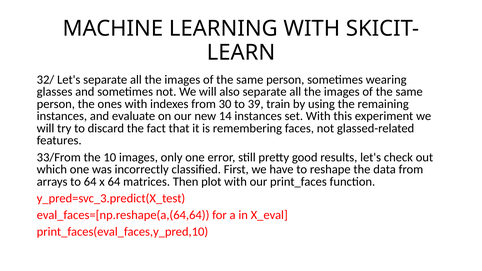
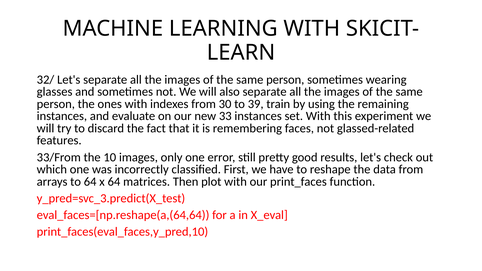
14: 14 -> 33 (225, 116)
